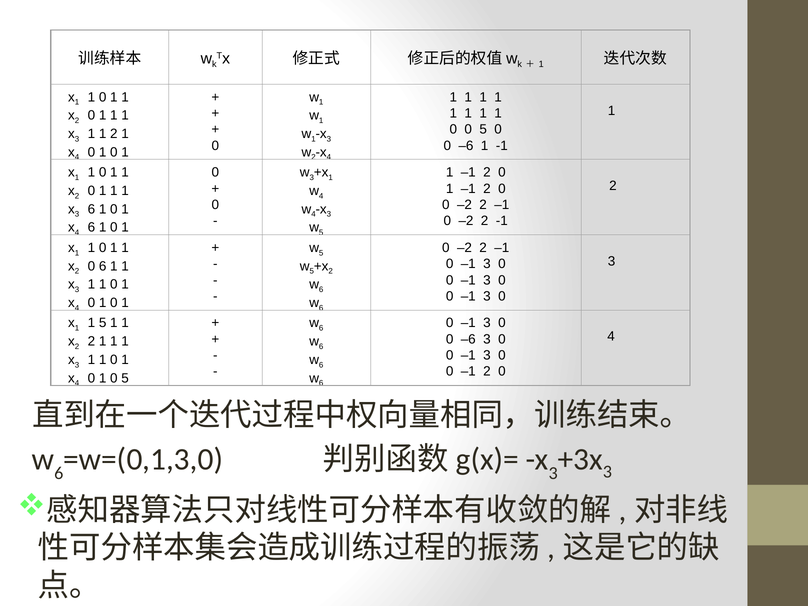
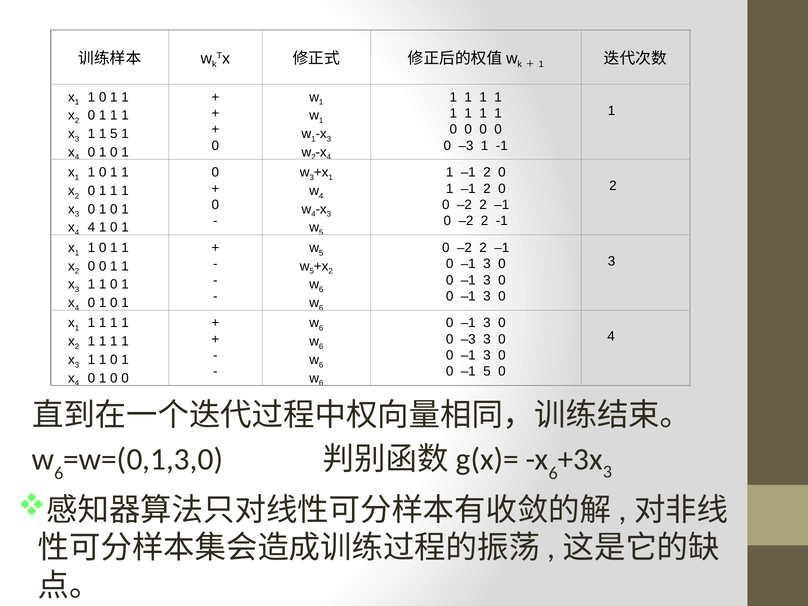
5: 5 -> 0 (483, 129)
1 2: 2 -> 5 (114, 134)
–6: –6 -> –3 (466, 146)
6: 6 -> 0 (91, 209)
4 6: 6 -> 4 (91, 227)
6: 6 -> 0 (103, 266)
5: 5 -> 1 (103, 323)
–6: –6 -> –3 (468, 339)
2 2: 2 -> 1 (91, 341)
0 –1 2: 2 -> 5 (487, 372)
0 1 0 5: 5 -> 0 (125, 378)
3: 3 -> 6 (553, 473)
